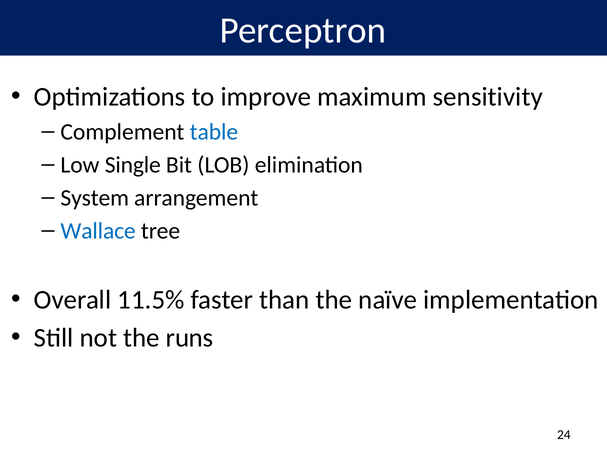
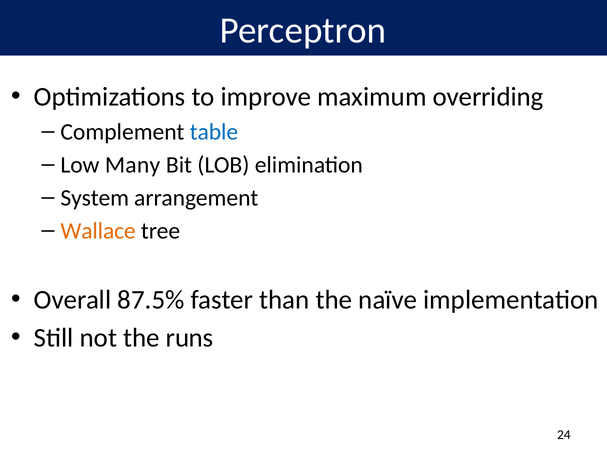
sensitivity: sensitivity -> overriding (488, 97)
Single: Single -> Many (133, 165)
Wallace colour: blue -> orange (98, 231)
11.5%: 11.5% -> 87.5% (151, 300)
